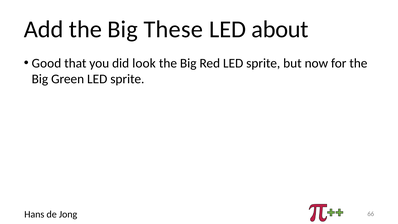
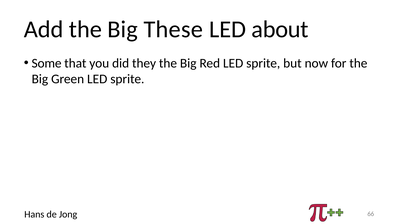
Good: Good -> Some (47, 63)
look: look -> they (144, 63)
